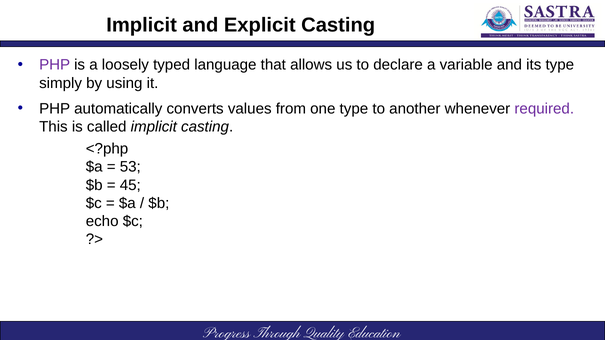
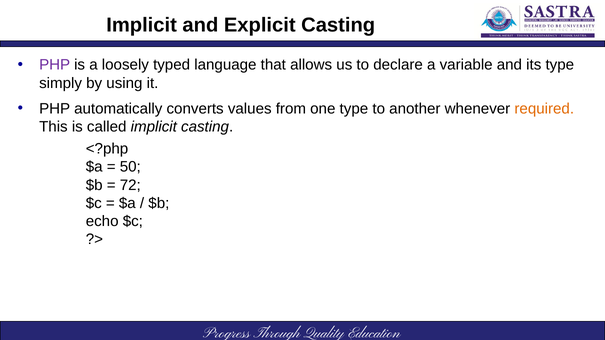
required colour: purple -> orange (544, 109)
53: 53 -> 50 (130, 167)
45: 45 -> 72 (130, 185)
